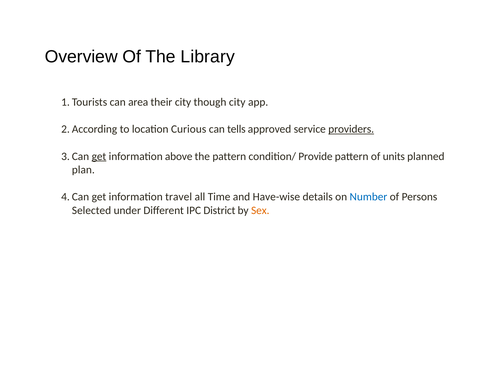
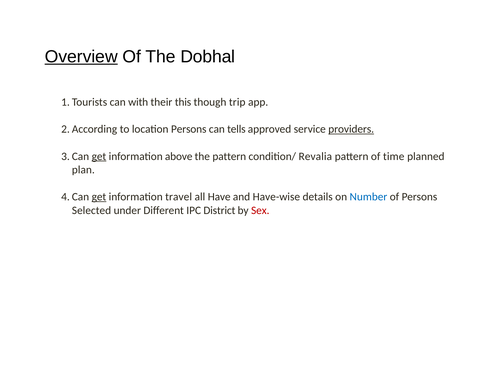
Overview underline: none -> present (81, 57)
Library: Library -> Dobhal (208, 57)
area: area -> with (138, 102)
their city: city -> this (183, 102)
though city: city -> trip (237, 102)
location Curious: Curious -> Persons (189, 129)
Provide: Provide -> Revalia (315, 156)
units: units -> time (394, 156)
get underline: none -> present (99, 197)
Time: Time -> Have (219, 197)
Sex colour: orange -> red (260, 210)
